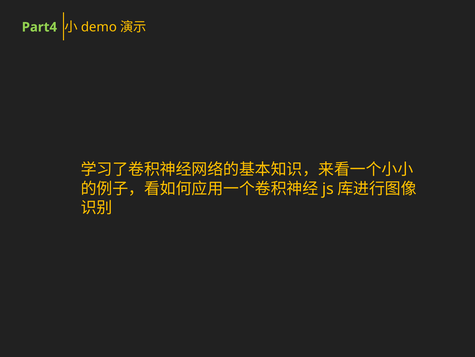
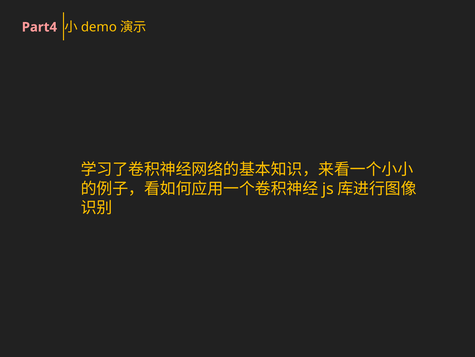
Part4 colour: light green -> pink (39, 27)
